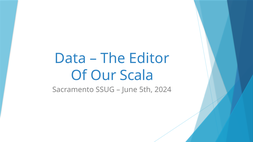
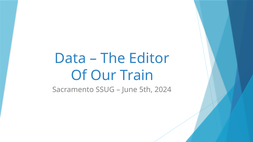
Scala: Scala -> Train (137, 76)
